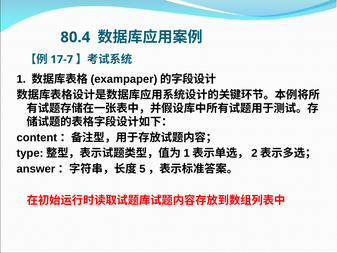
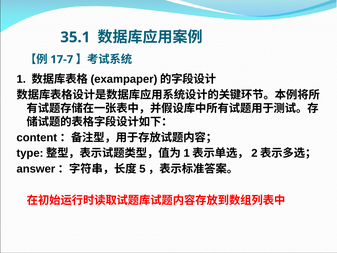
80.4: 80.4 -> 35.1 (75, 37)
